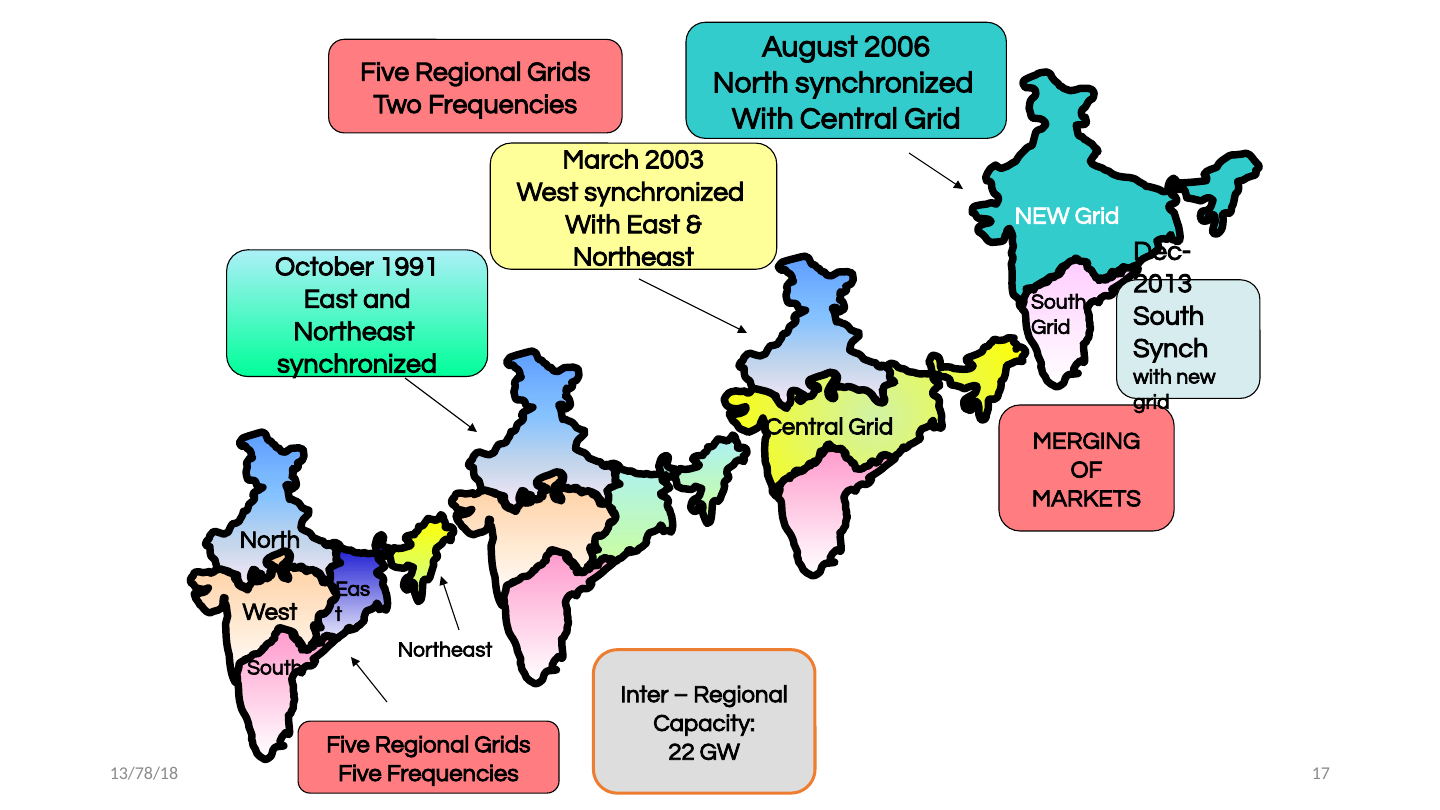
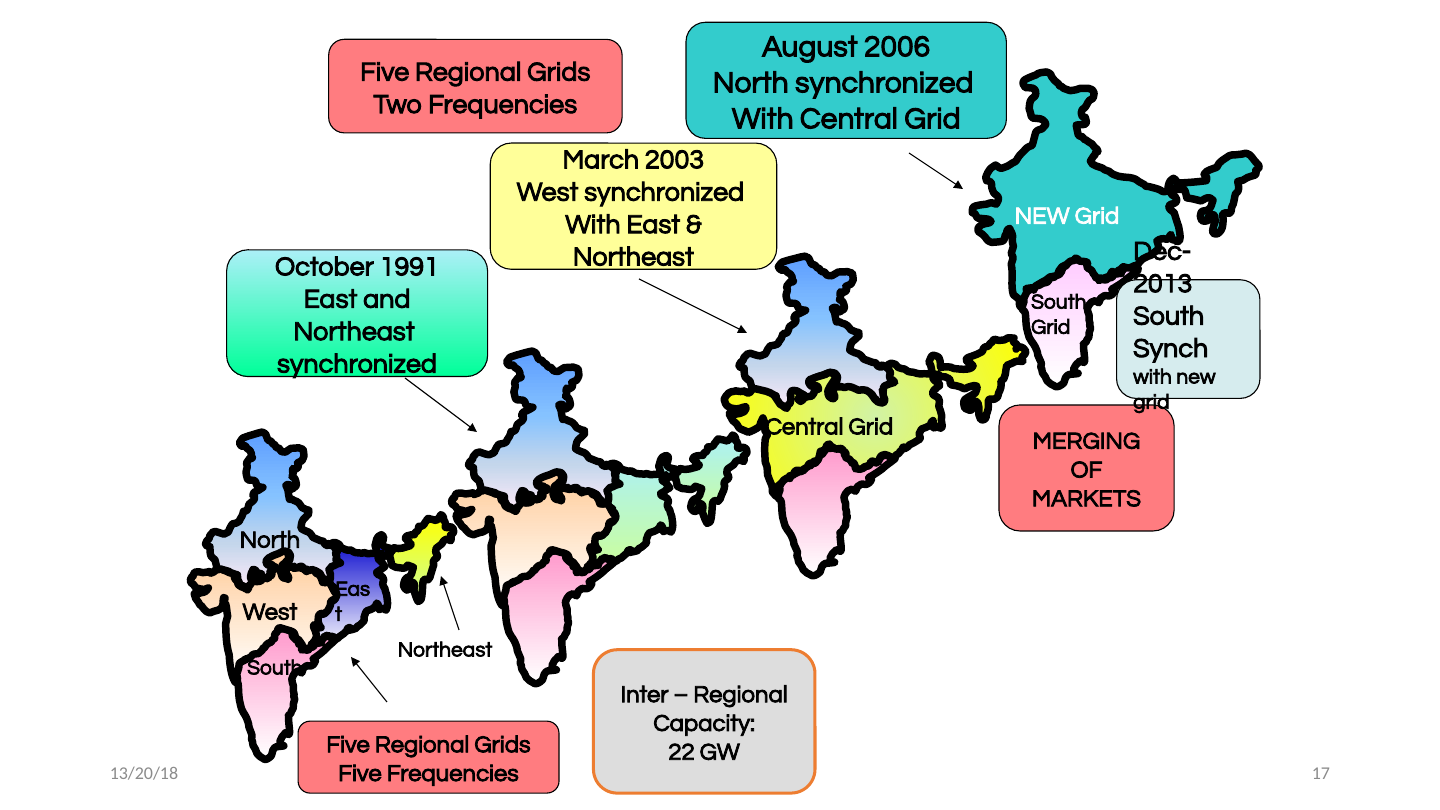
13/78/18: 13/78/18 -> 13/20/18 (144, 774)
